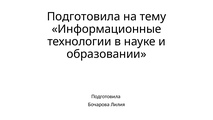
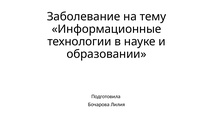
Подготовила: Подготовила -> Заболевание (84, 17)
